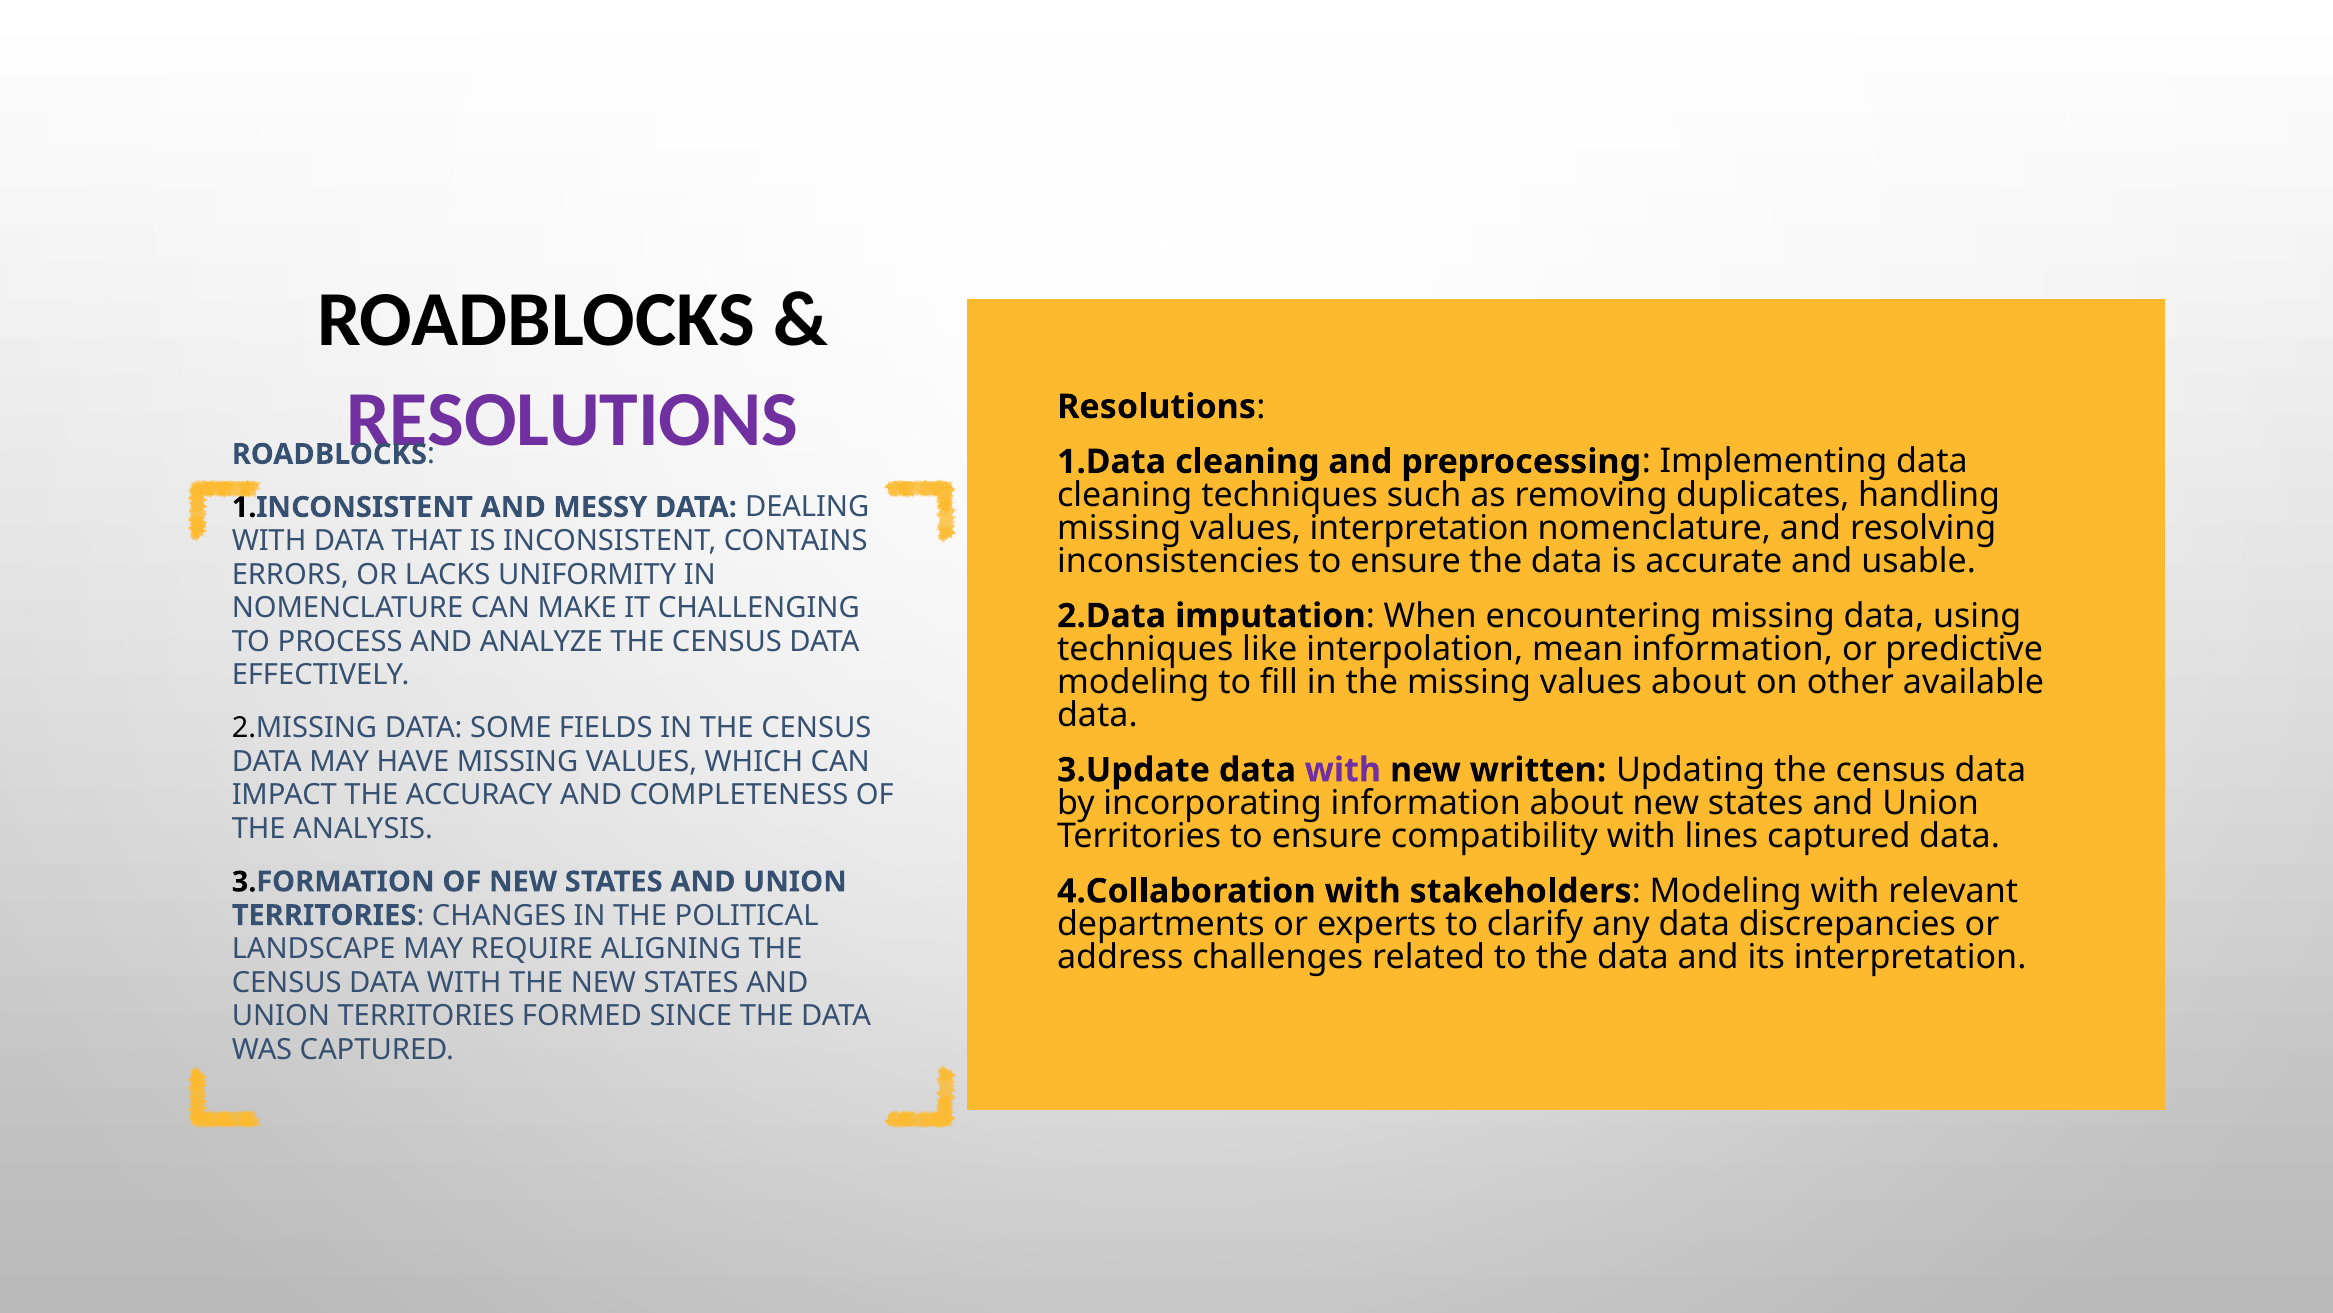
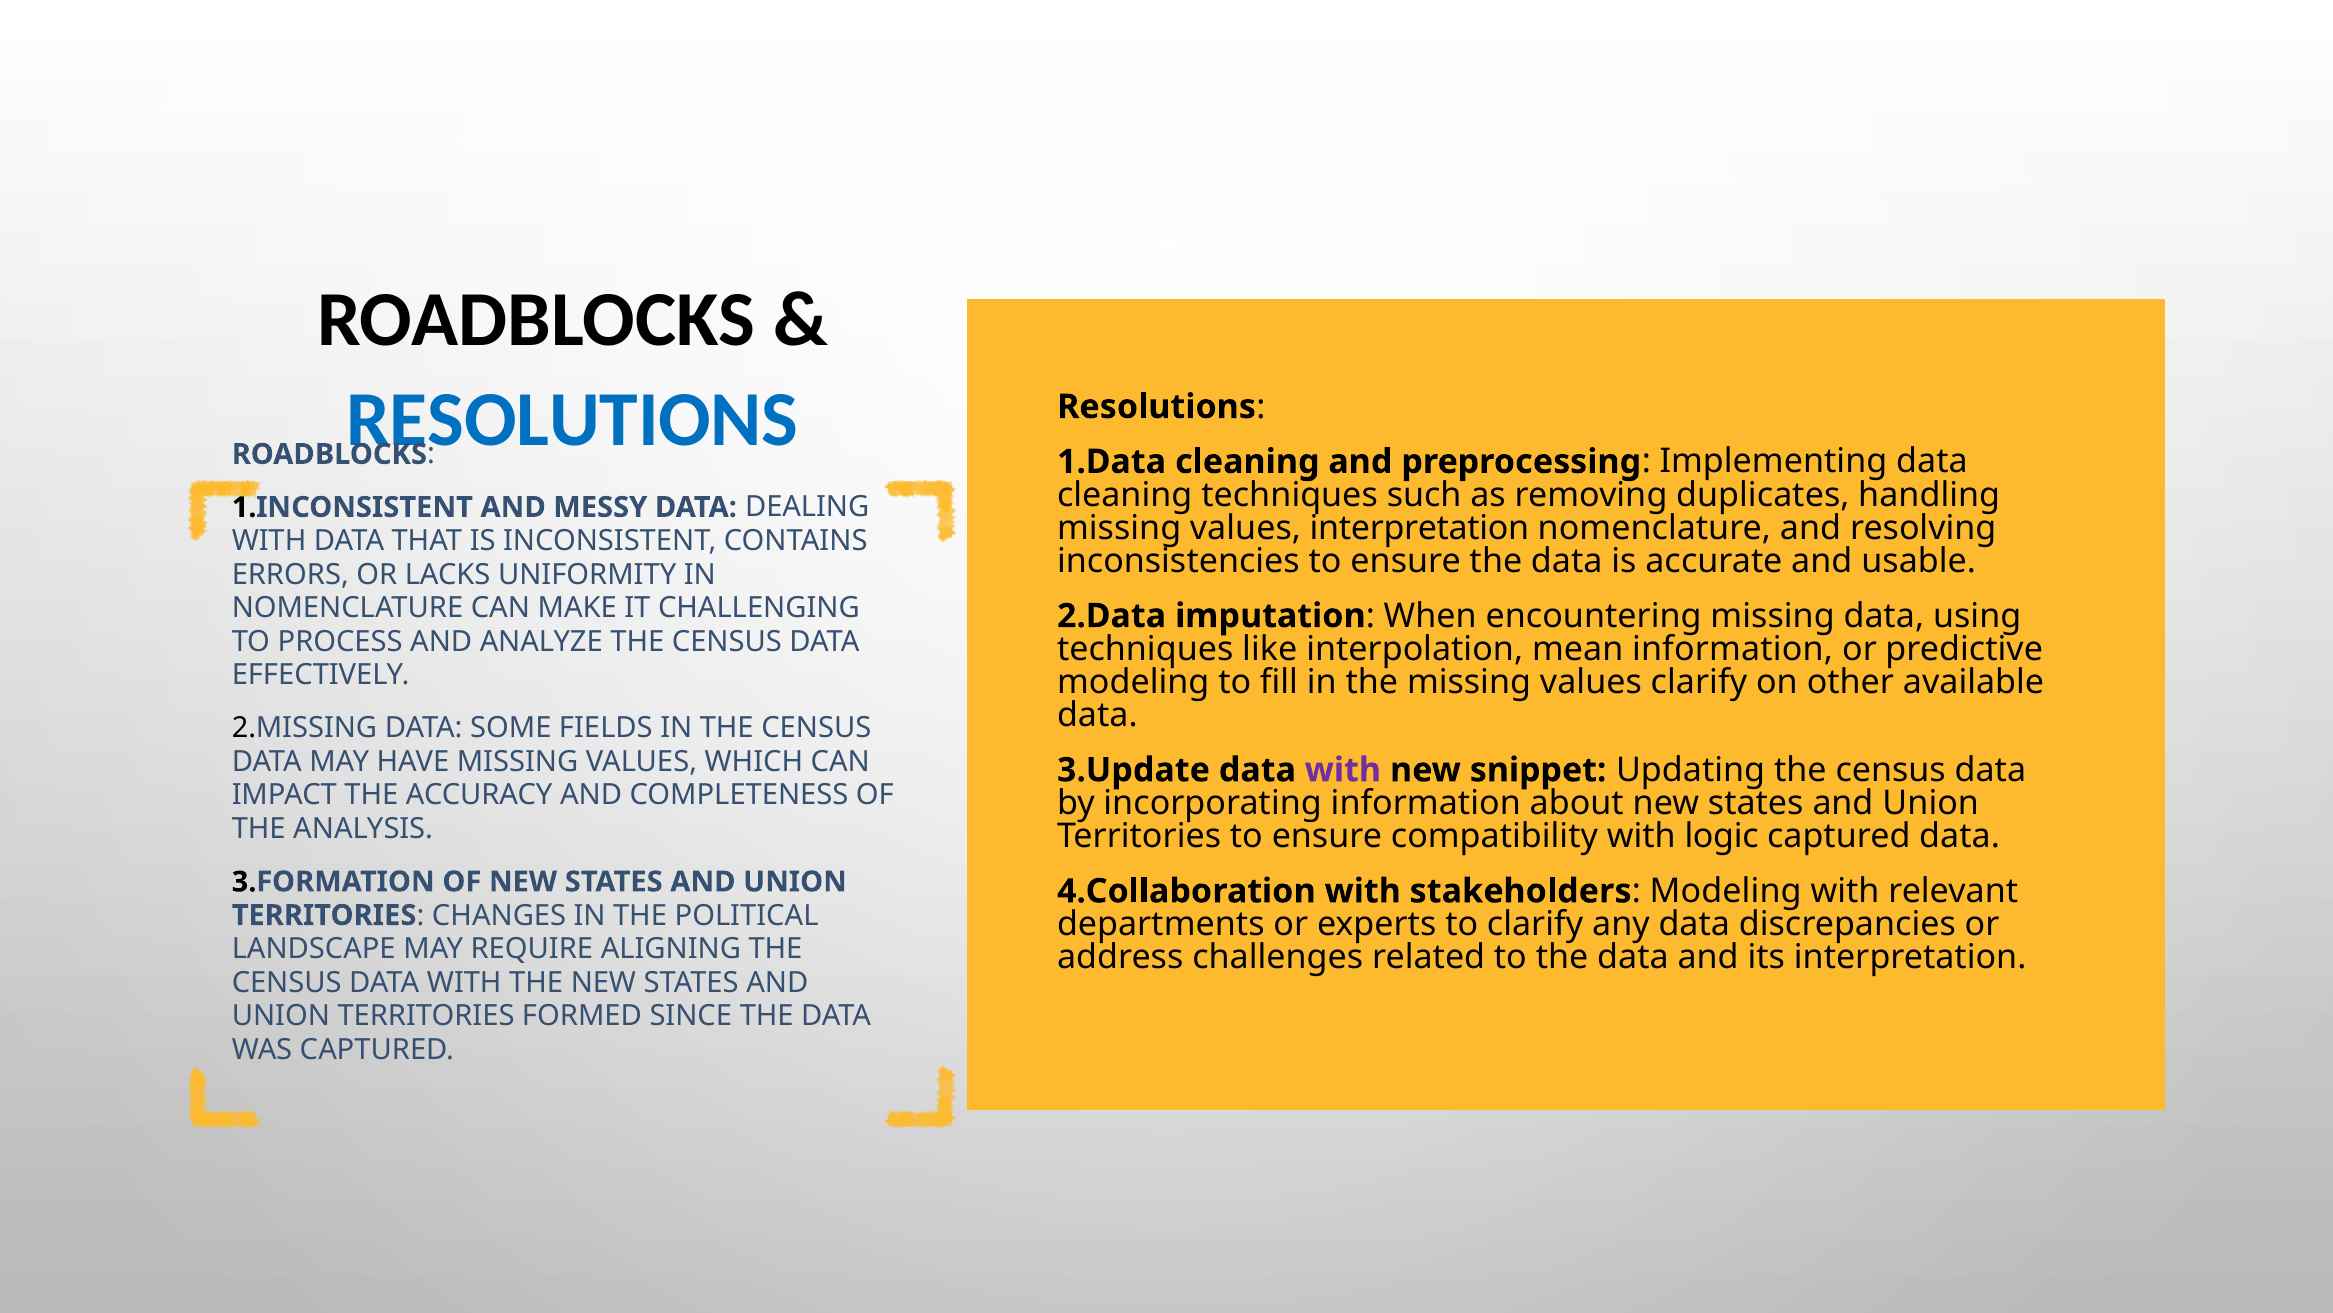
RESOLUTIONS colour: purple -> blue (573, 419)
values about: about -> clarify (1699, 682)
written: written -> snippet (1538, 770)
lines: lines -> logic (1722, 836)
